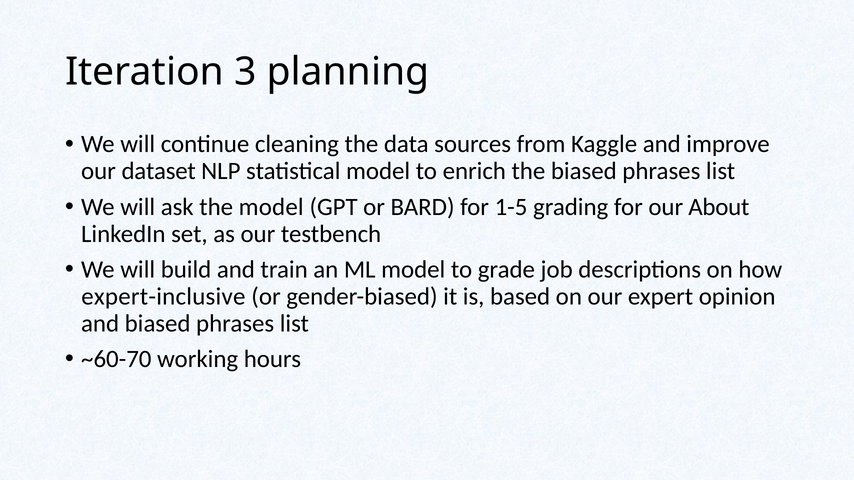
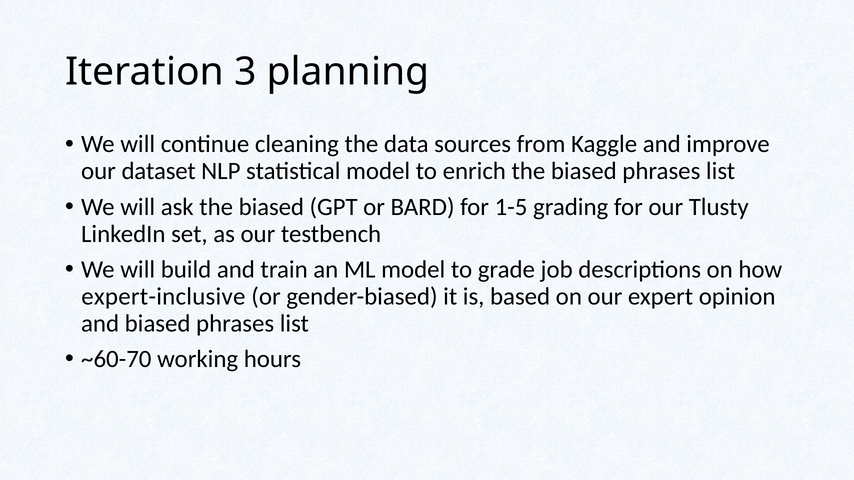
ask the model: model -> biased (271, 207)
About: About -> Tlusty (719, 207)
